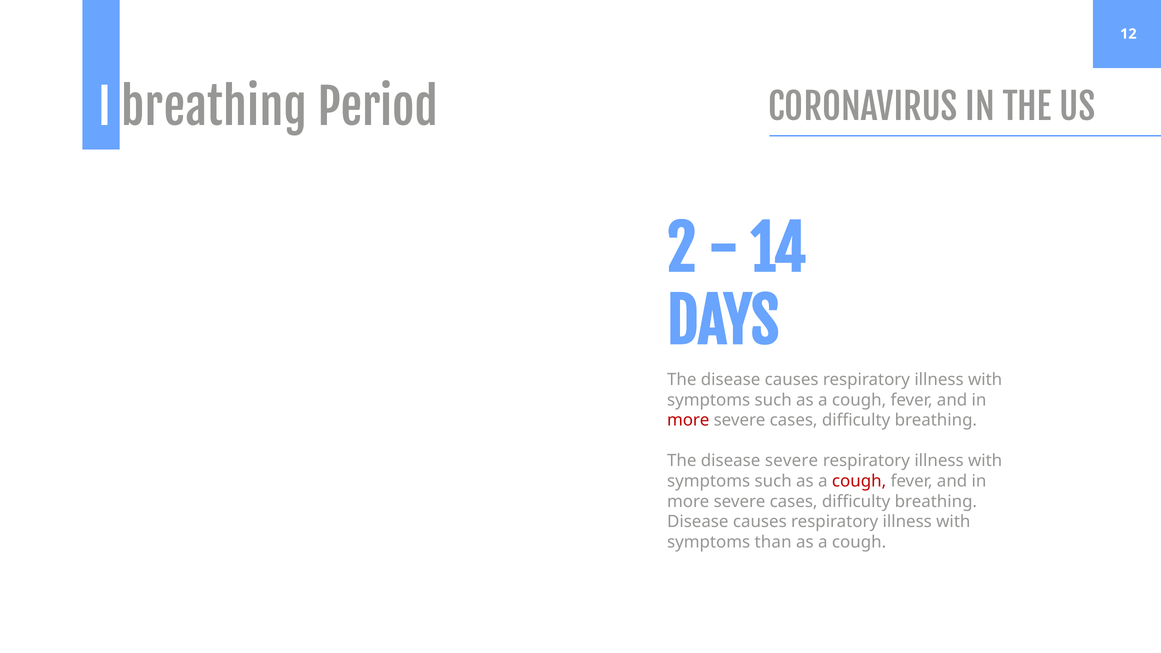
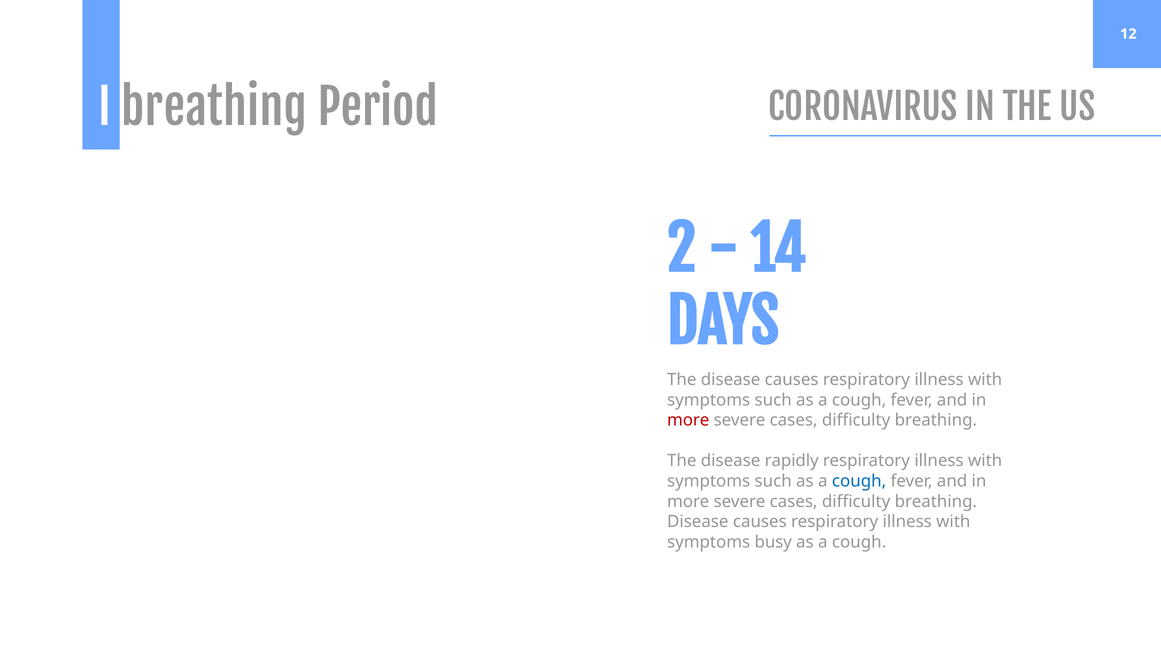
disease severe: severe -> rapidly (792, 461)
cough colour: red -> blue (859, 481)
than: than -> busy (773, 542)
